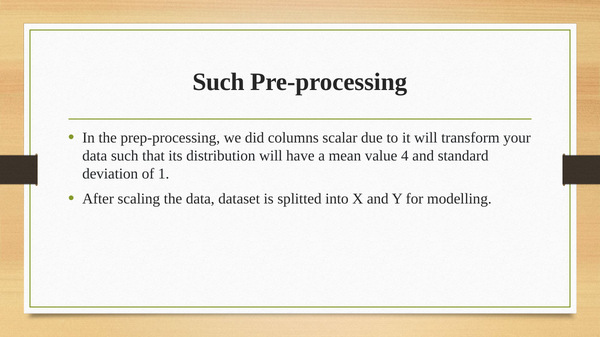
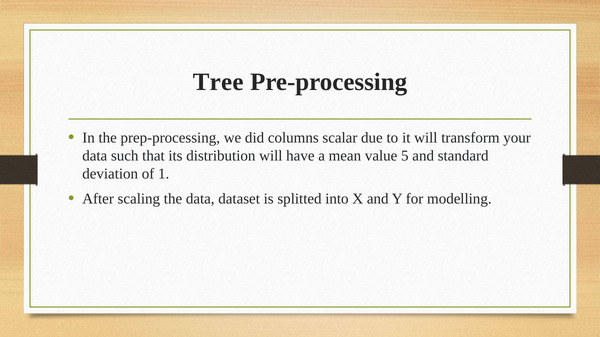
Such: Such -> Tree (218, 82)
4: 4 -> 5 (405, 156)
